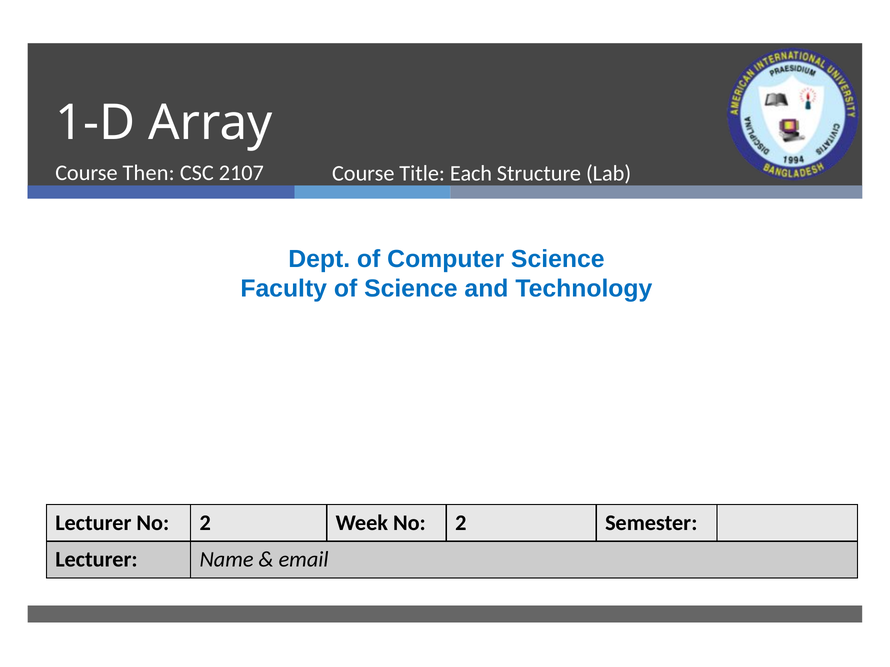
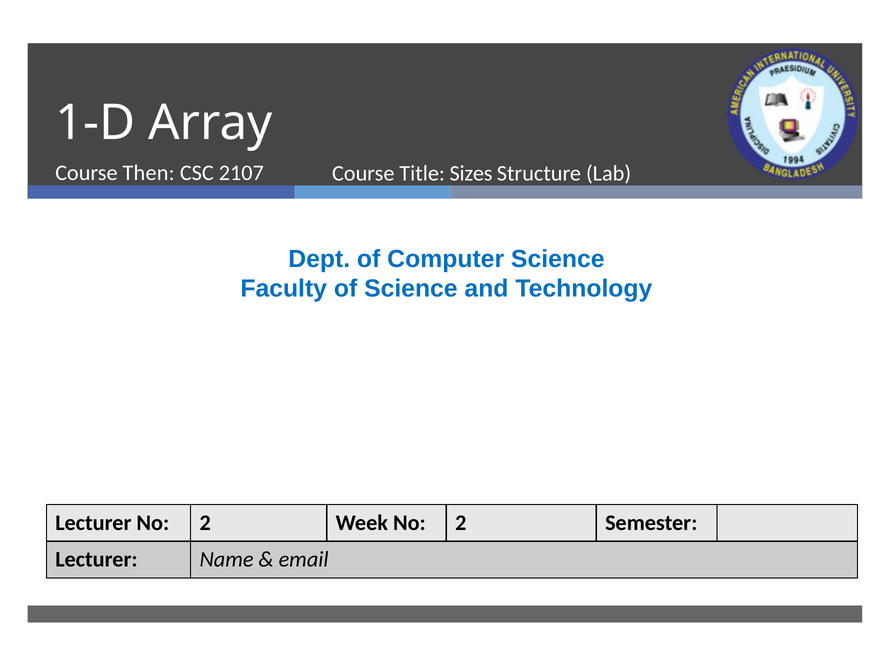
Each: Each -> Sizes (471, 174)
